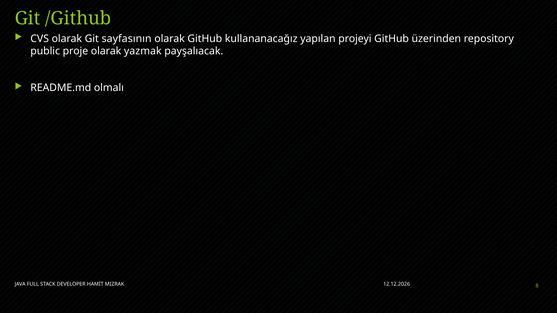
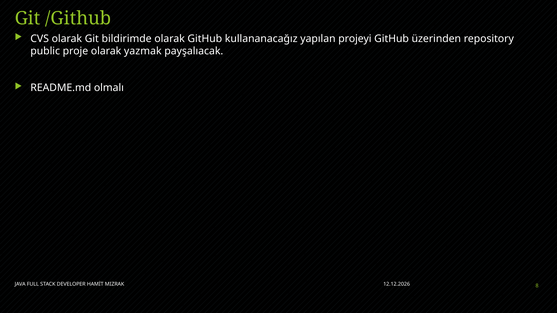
sayfasının: sayfasının -> bildirimde (127, 39)
